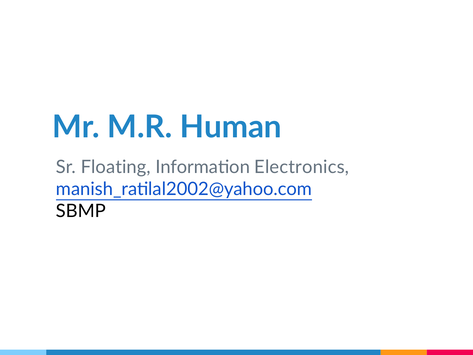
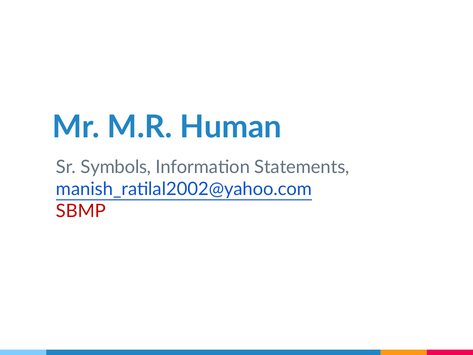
Floating: Floating -> Symbols (116, 167)
Electronics: Electronics -> Statements (302, 167)
SBMP colour: black -> red (81, 211)
